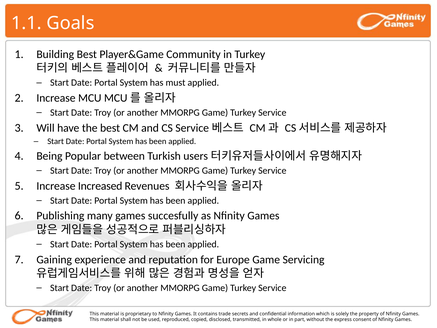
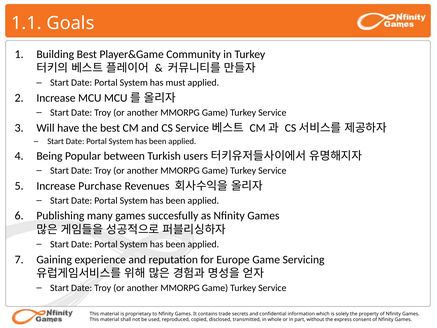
Increased: Increased -> Purchase (100, 186)
